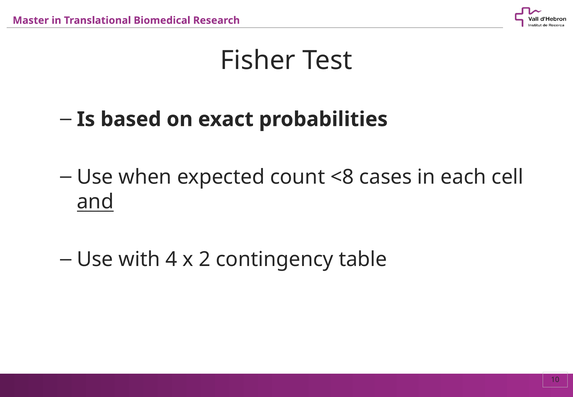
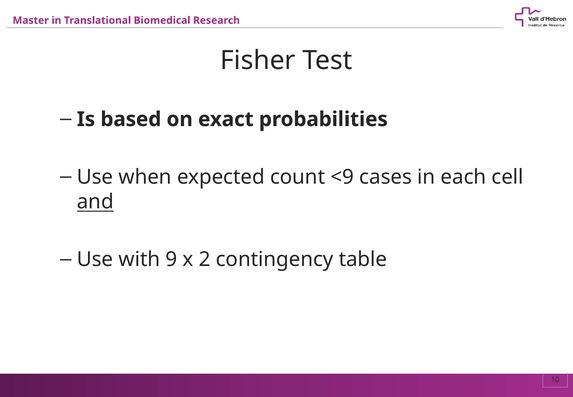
<8: <8 -> <9 (342, 177)
4: 4 -> 9 (171, 259)
